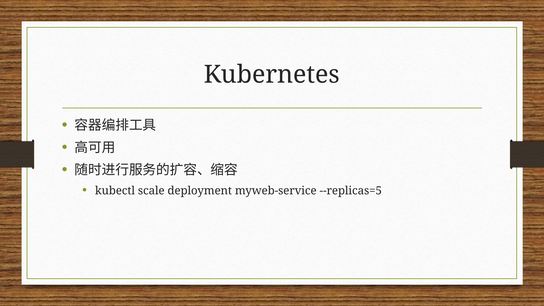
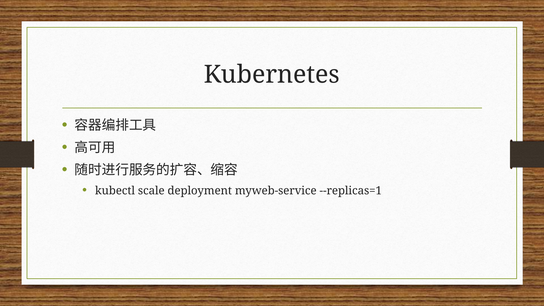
--replicas=5: --replicas=5 -> --replicas=1 (351, 191)
